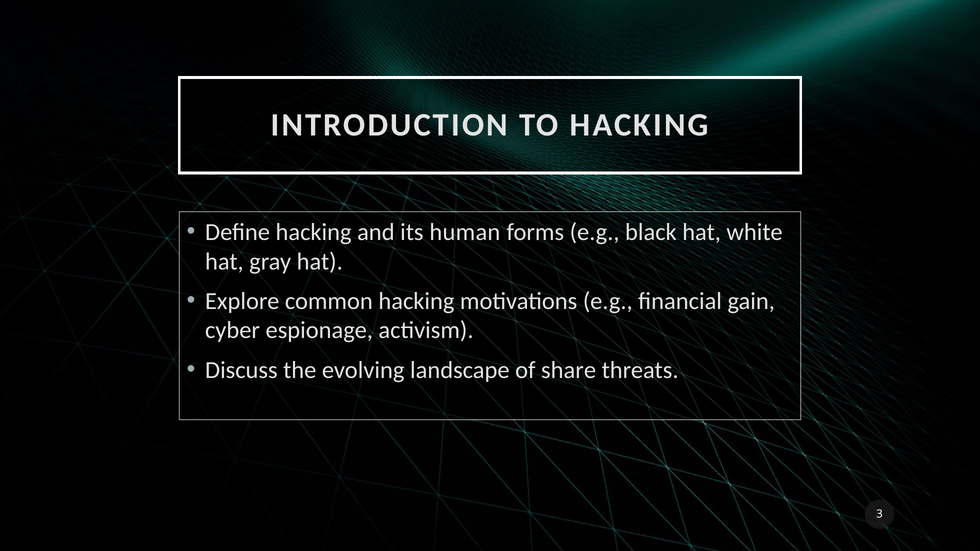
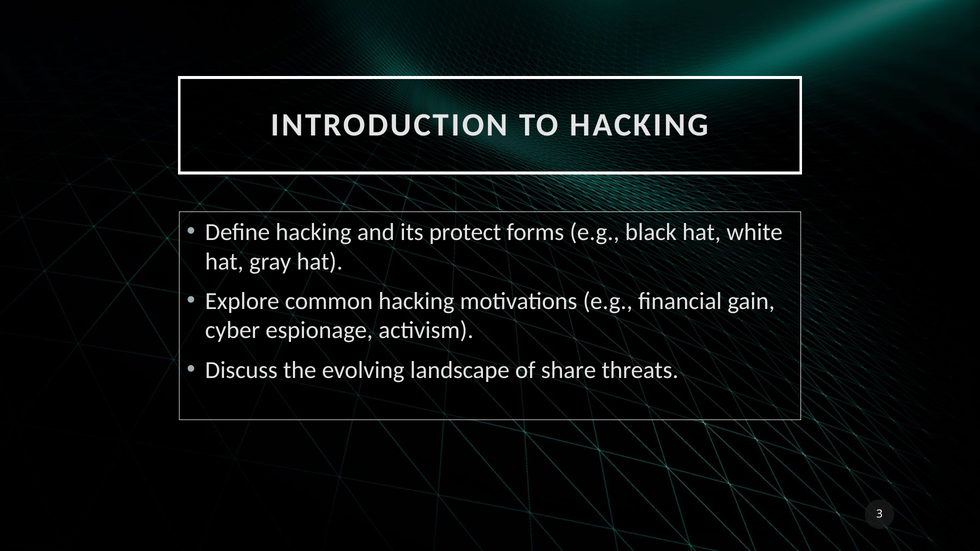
human: human -> protect (465, 232)
